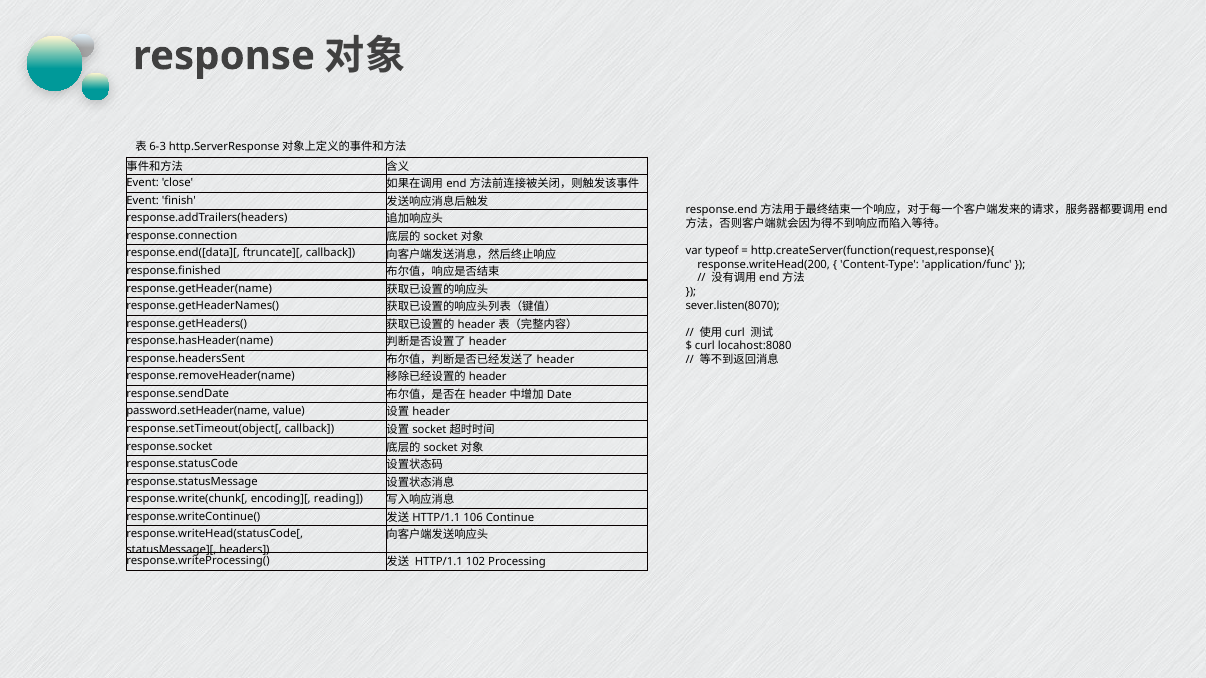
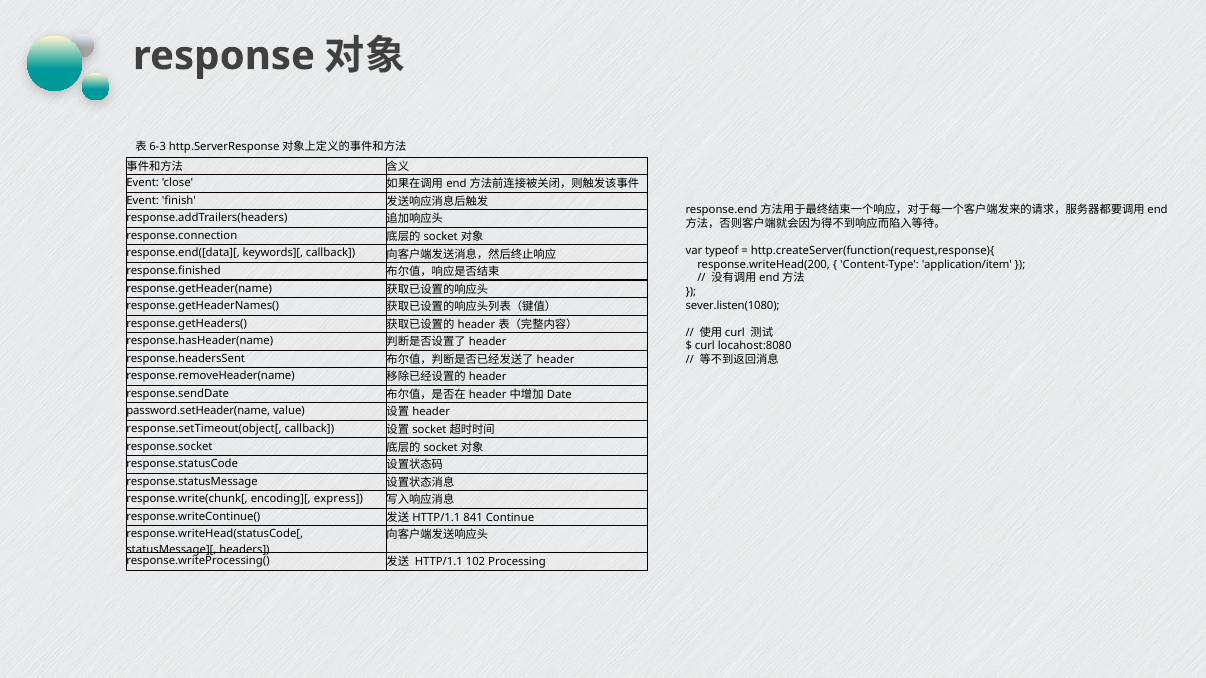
ftruncate][: ftruncate][ -> keywords][ (273, 253)
application/func: application/func -> application/item (967, 265)
sever.listen(8070: sever.listen(8070 -> sever.listen(1080 (733, 306)
reading: reading -> express (338, 499)
106: 106 -> 841 (473, 518)
